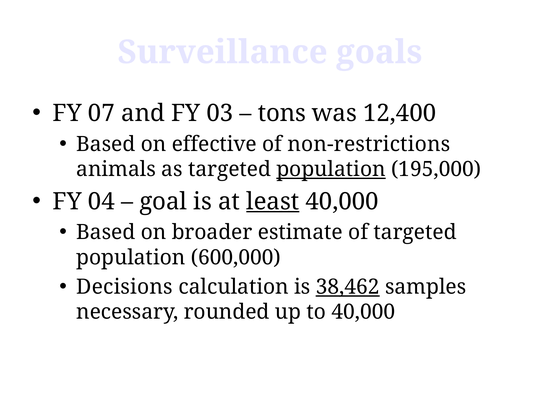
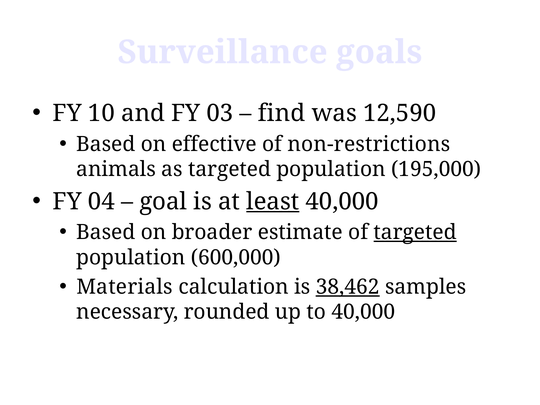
07: 07 -> 10 (101, 113)
tons: tons -> find (282, 113)
12,400: 12,400 -> 12,590 (400, 113)
population underline: present -> none (331, 169)
targeted underline: none -> present (415, 232)
Decisions: Decisions -> Materials (125, 287)
